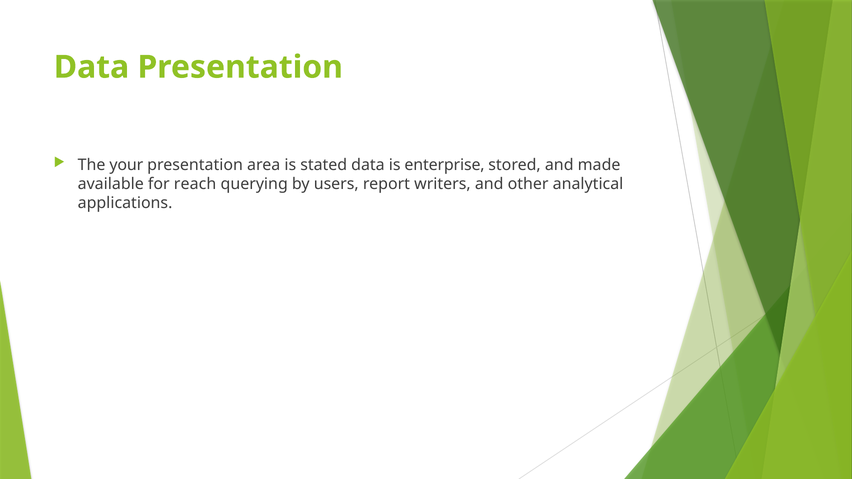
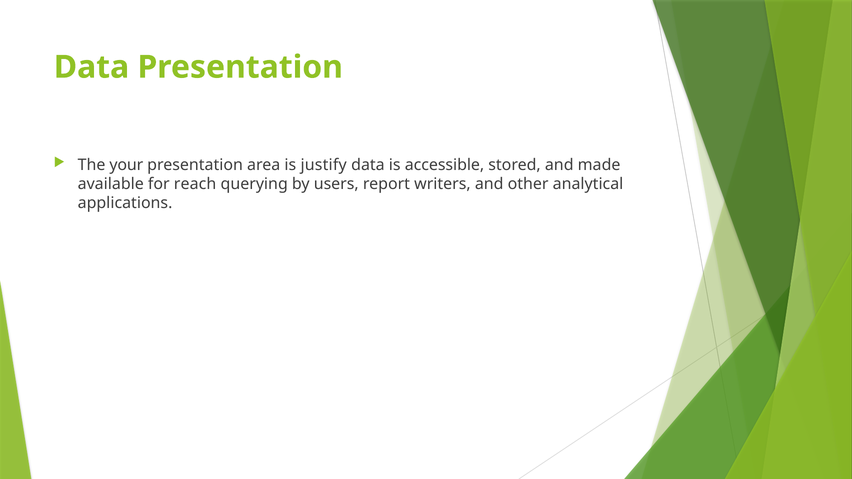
stated: stated -> justify (324, 165)
enterprise: enterprise -> accessible (445, 165)
